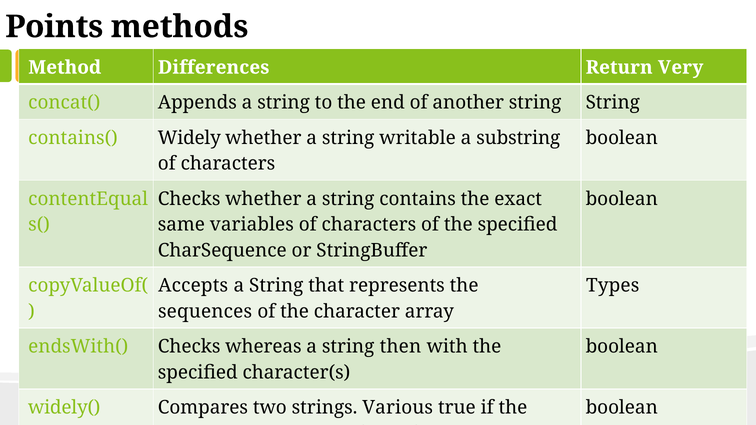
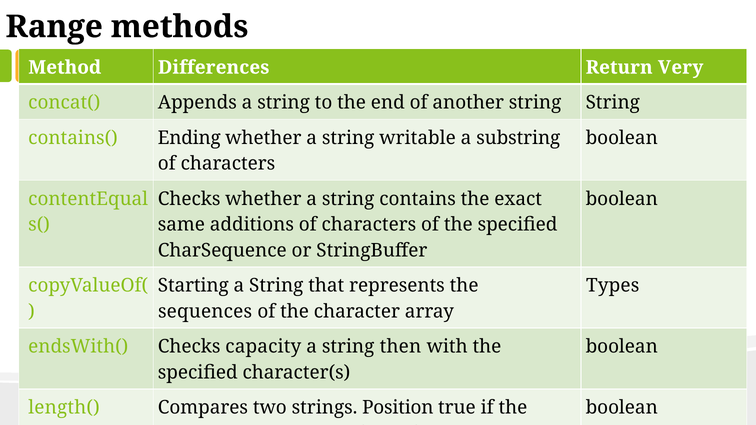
Points: Points -> Range (54, 27)
Widely: Widely -> Ending (189, 138)
variables: variables -> additions (252, 225)
Accepts: Accepts -> Starting (193, 286)
whereas: whereas -> capacity (263, 347)
widely(: widely( -> length( (64, 408)
Various: Various -> Position (398, 408)
